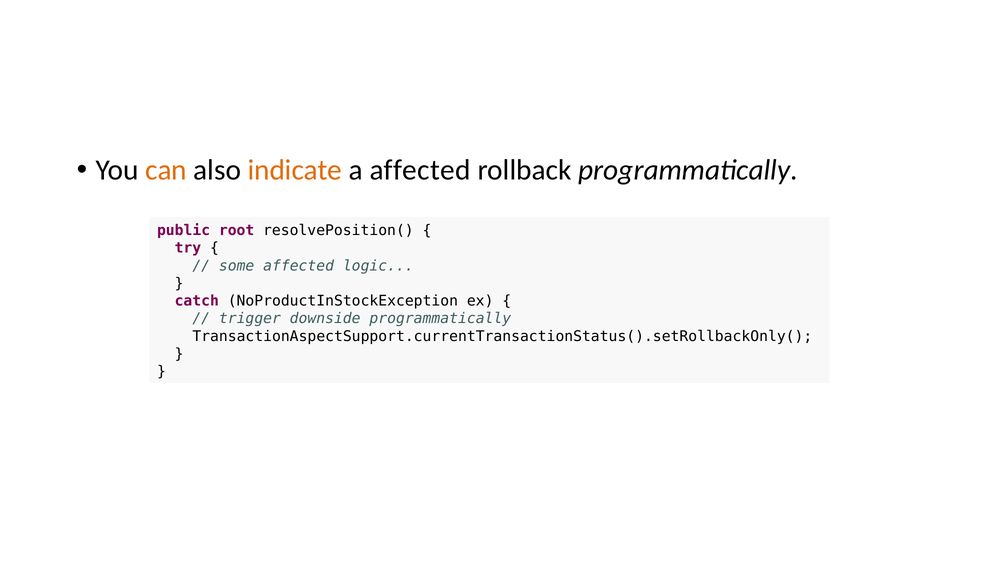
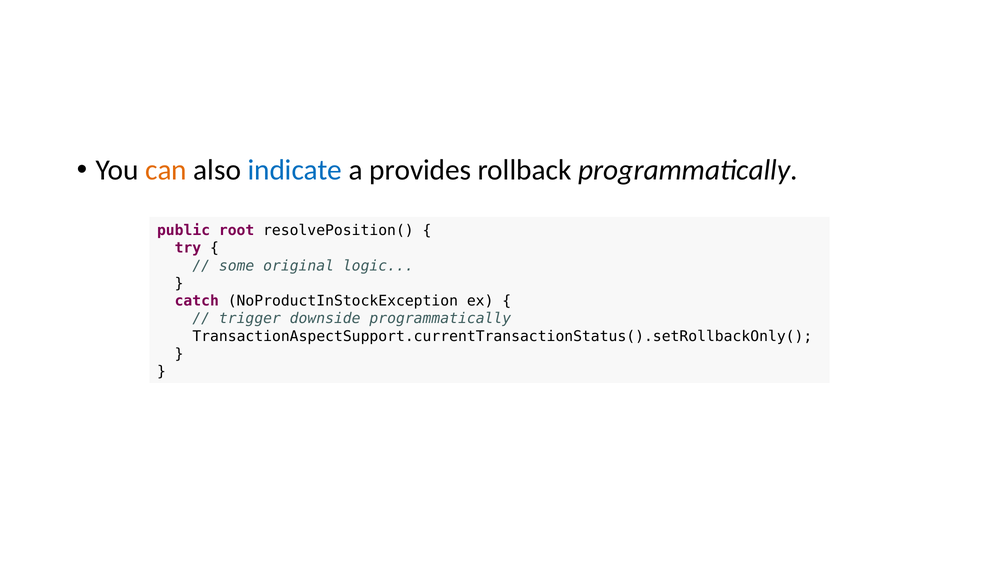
indicate colour: orange -> blue (295, 170)
a affected: affected -> provides (420, 170)
some affected: affected -> original (299, 266)
